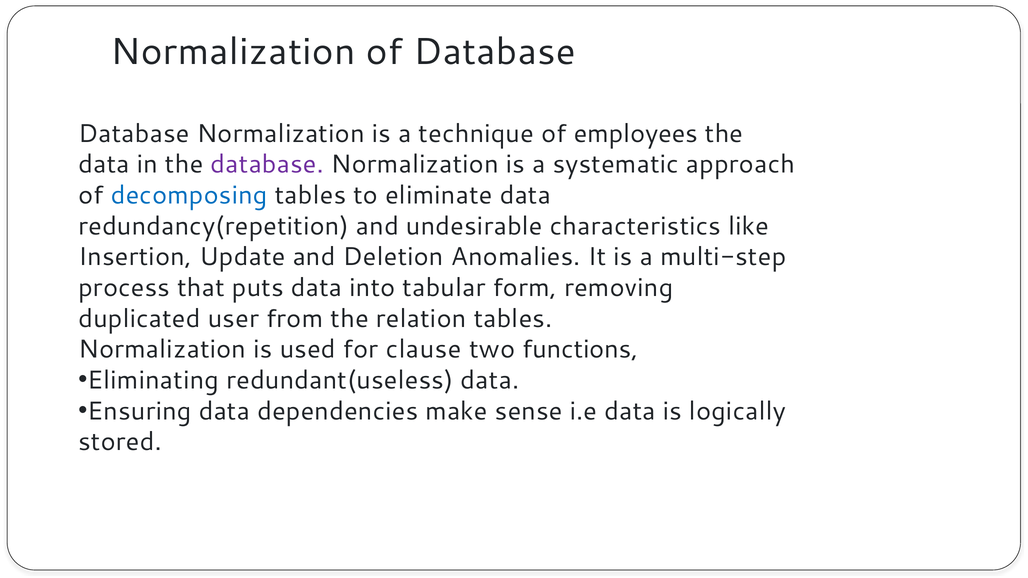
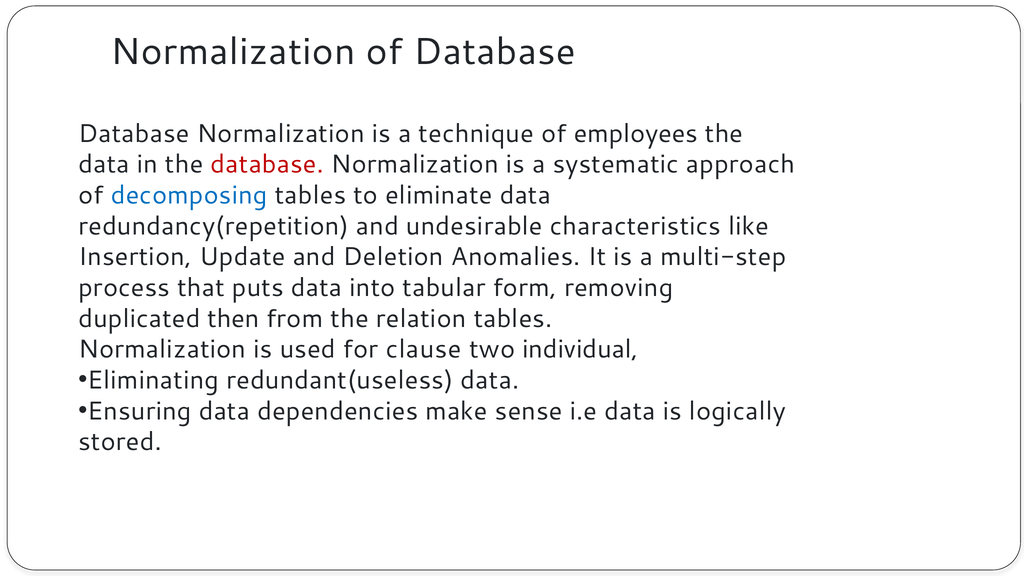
database colour: purple -> red (267, 165)
user: user -> then (234, 319)
functions: functions -> individual (580, 350)
